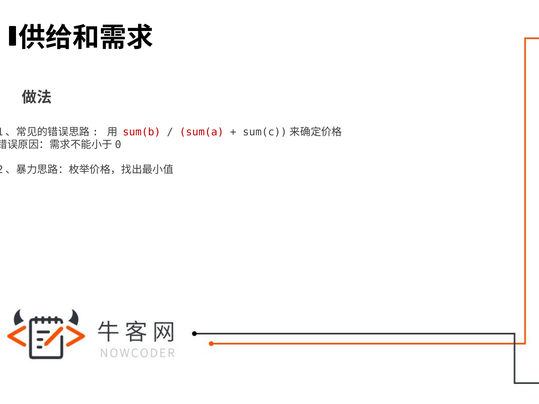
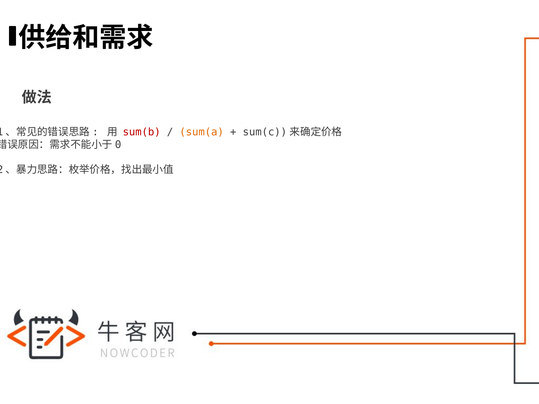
sum(a colour: red -> orange (202, 132)
